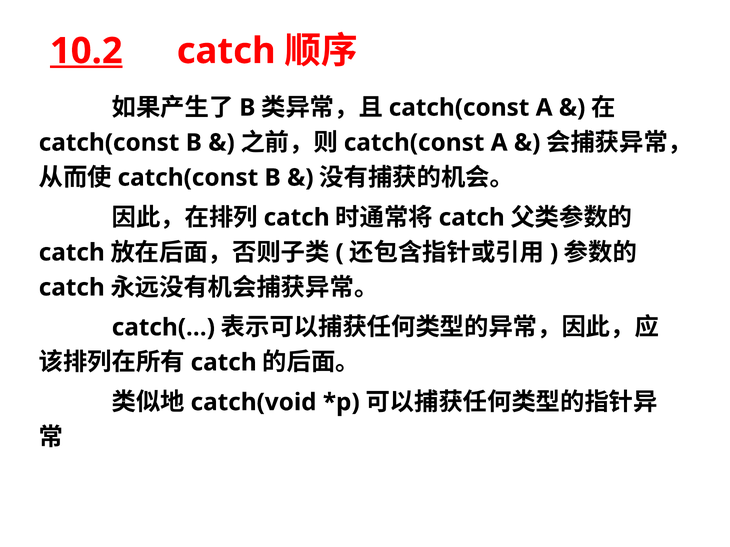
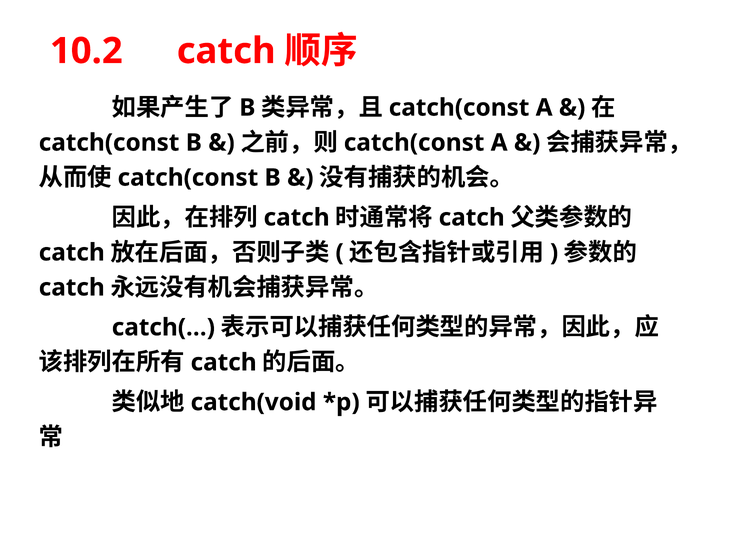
10.2 underline: present -> none (86, 51)
